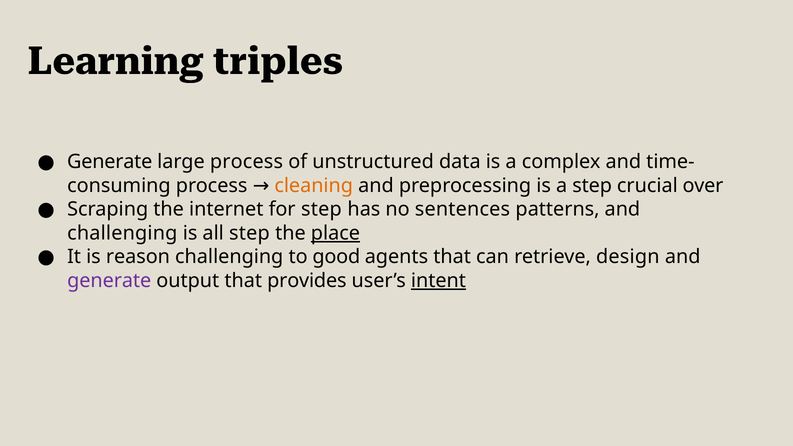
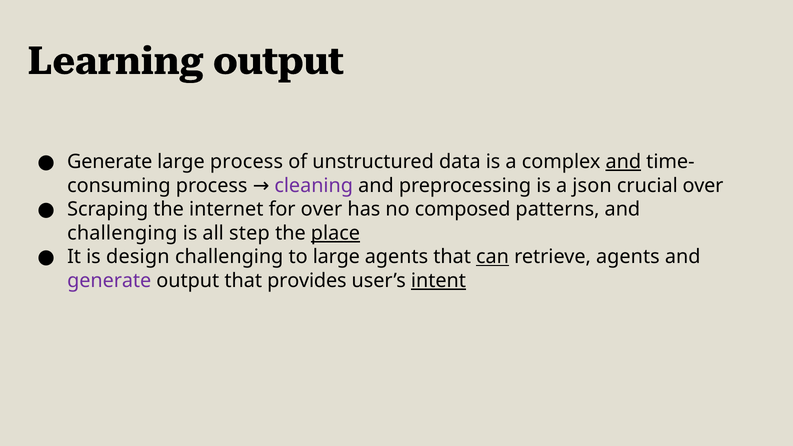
Learning triples: triples -> output (278, 61)
and underline: none -> present (623, 162)
cleaning colour: orange -> purple (314, 186)
a step: step -> json (592, 186)
for step: step -> over (322, 209)
sentences: sentences -> composed (463, 209)
reason: reason -> design (138, 257)
to good: good -> large (336, 257)
can underline: none -> present (493, 257)
retrieve design: design -> agents (628, 257)
